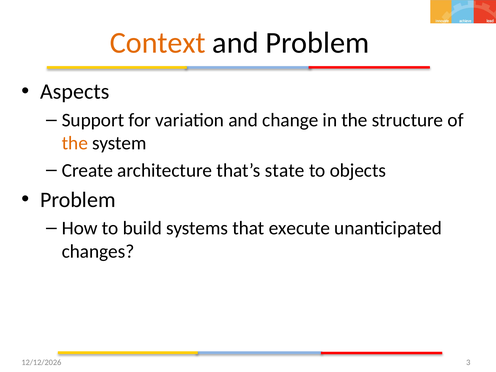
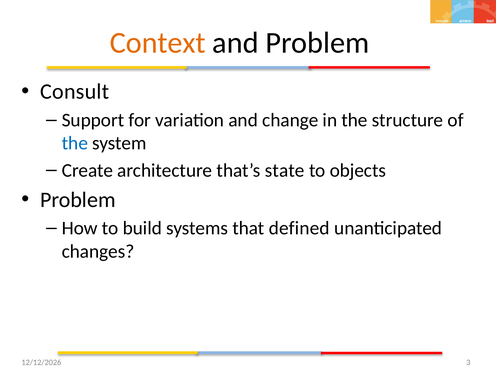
Aspects: Aspects -> Consult (75, 92)
the colour: orange -> blue (75, 143)
execute: execute -> defined (299, 228)
